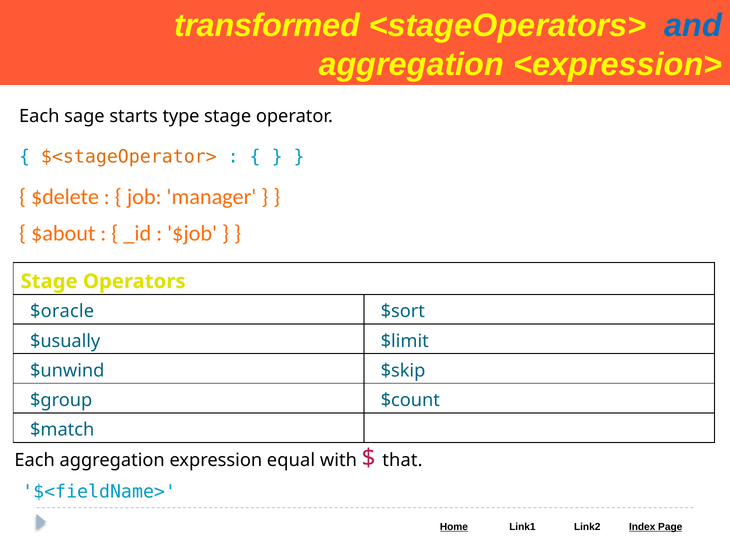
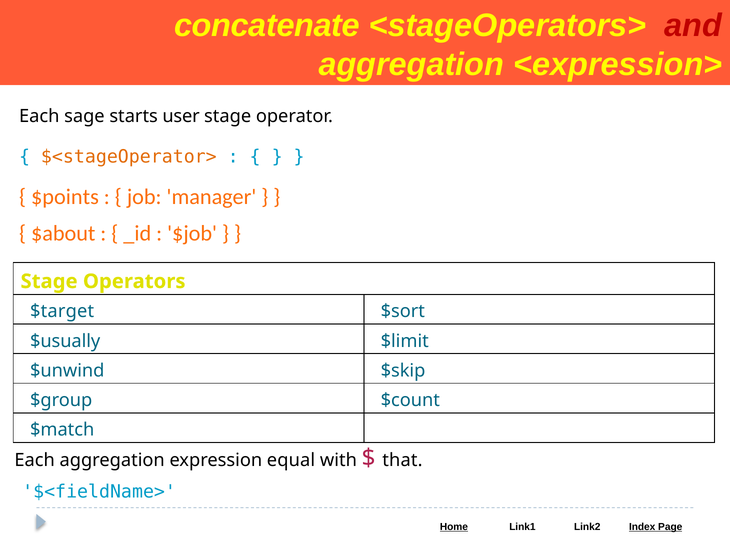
transformed: transformed -> concatenate (267, 25)
and colour: blue -> red (693, 25)
type: type -> user (181, 116)
$delete: $delete -> $points (65, 197)
$oracle: $oracle -> $target (62, 311)
